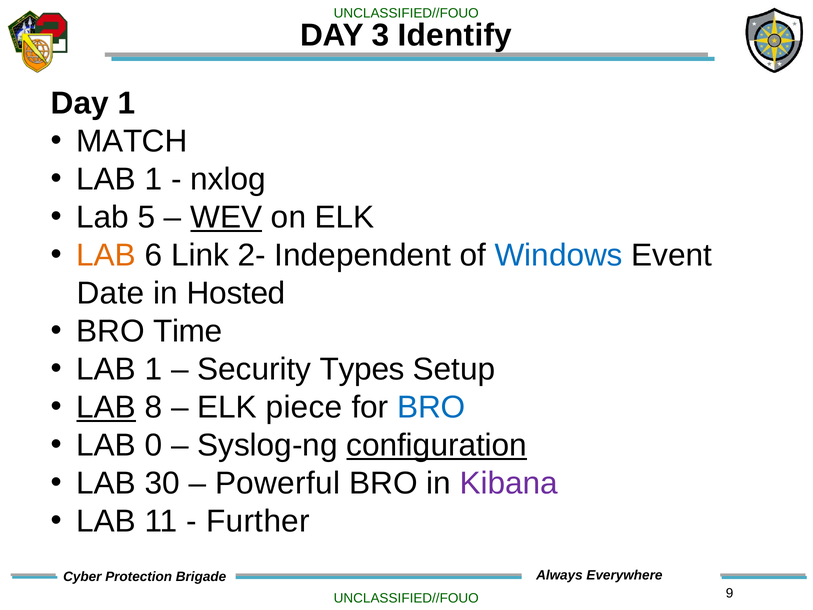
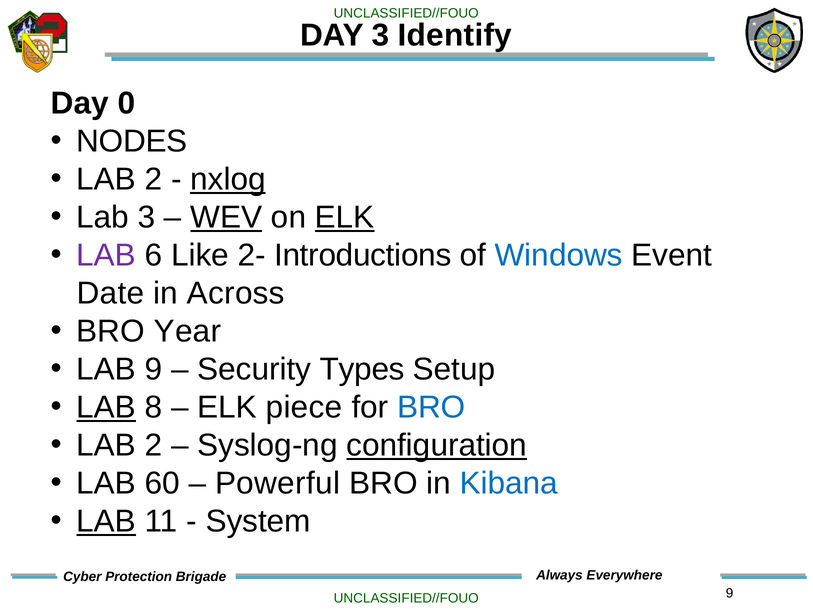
Day 1: 1 -> 0 (126, 104)
MATCH: MATCH -> NODES (132, 141)
1: 1 -> 2 (154, 179)
nxlog underline: none -> present (228, 179)
Lab 5: 5 -> 3 (147, 217)
ELK underline: none -> present (345, 217)
LAB colour: orange -> purple (106, 255)
Link: Link -> Like (200, 255)
Independent: Independent -> Introductions (363, 255)
Hosted: Hosted -> Across (236, 293)
Time: Time -> Year (188, 331)
1: 1 -> 9 (154, 369)
0: 0 -> 2 (154, 445)
30: 30 -> 60 (162, 483)
Kibana colour: purple -> blue (509, 483)
LAB underline: none -> present (106, 521)
Further: Further -> System (258, 521)
